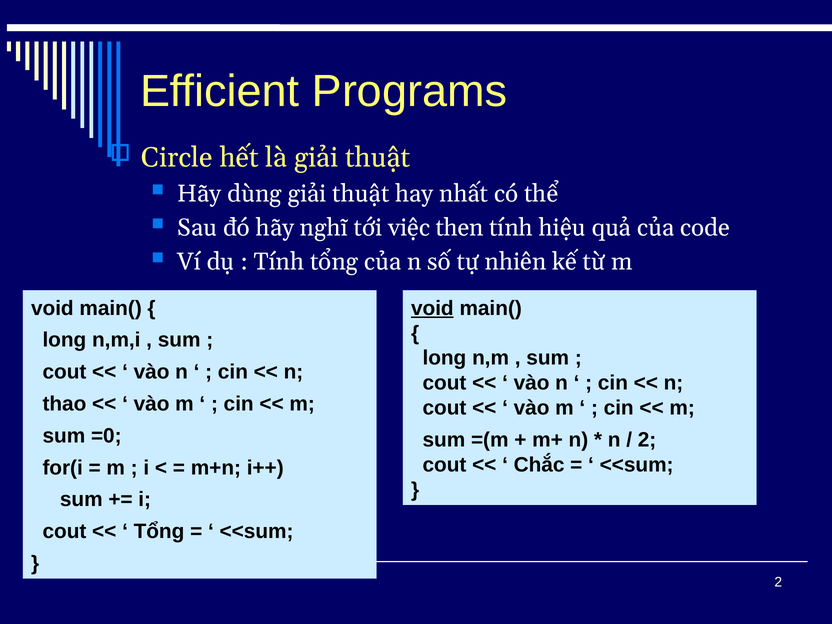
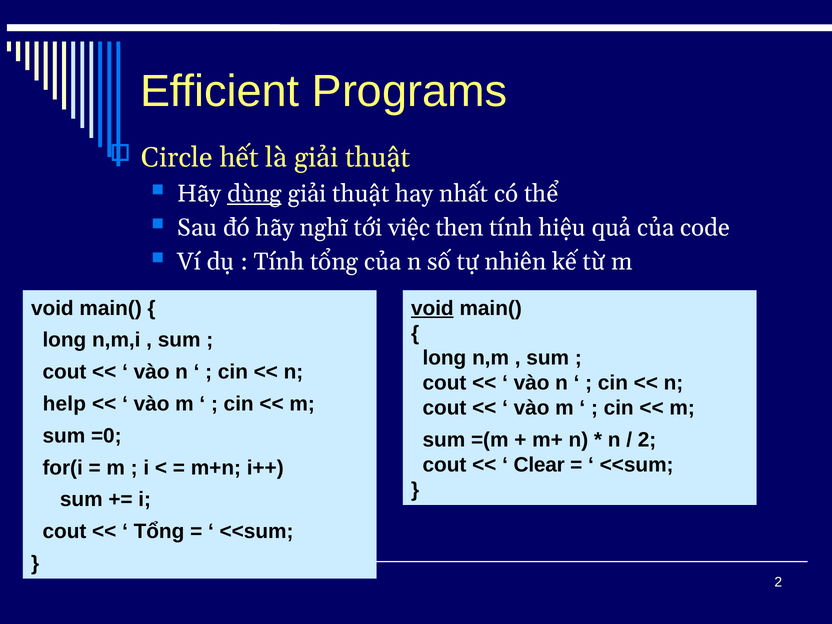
dùng underline: none -> present (254, 194)
thao: thao -> help (64, 404)
Chắc: Chắc -> Clear (539, 465)
